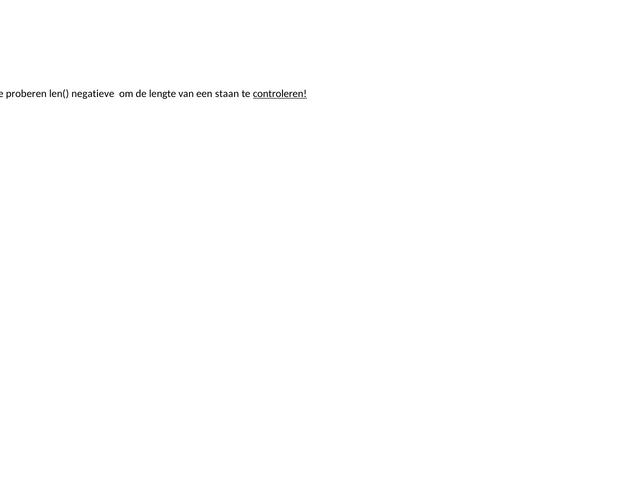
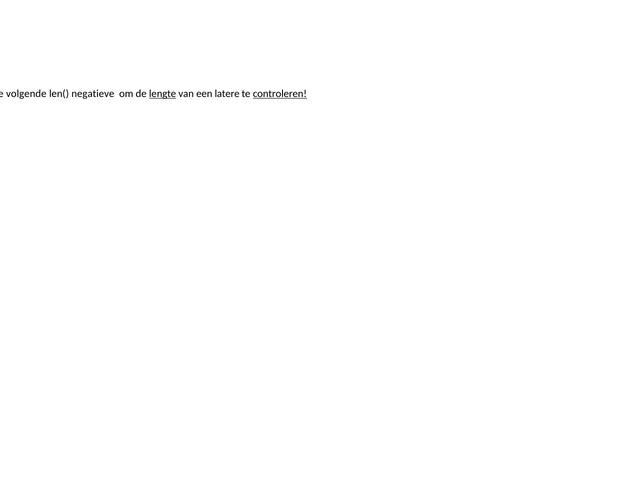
proberen: proberen -> volgende (26, 94)
lengte underline: none -> present (163, 94)
staan: staan -> latere (227, 94)
